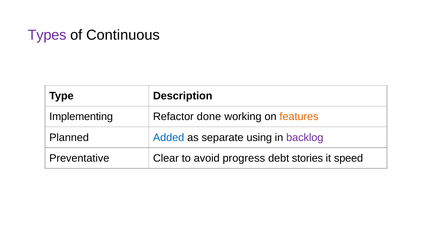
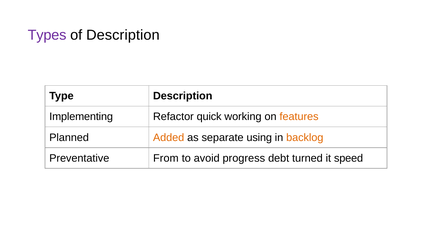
of Continuous: Continuous -> Description (123, 35)
done: done -> quick (209, 117)
Added colour: blue -> orange (169, 137)
backlog colour: purple -> orange (305, 137)
Clear: Clear -> From (166, 158)
stories: stories -> turned (307, 158)
